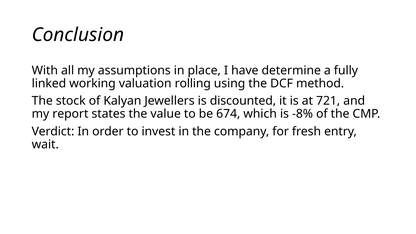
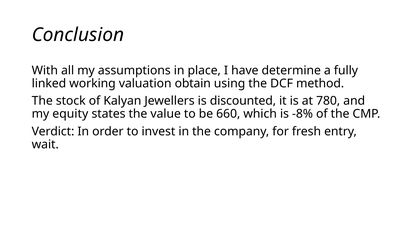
rolling: rolling -> obtain (193, 83)
721: 721 -> 780 (328, 101)
report: report -> equity (70, 114)
674: 674 -> 660 (228, 114)
